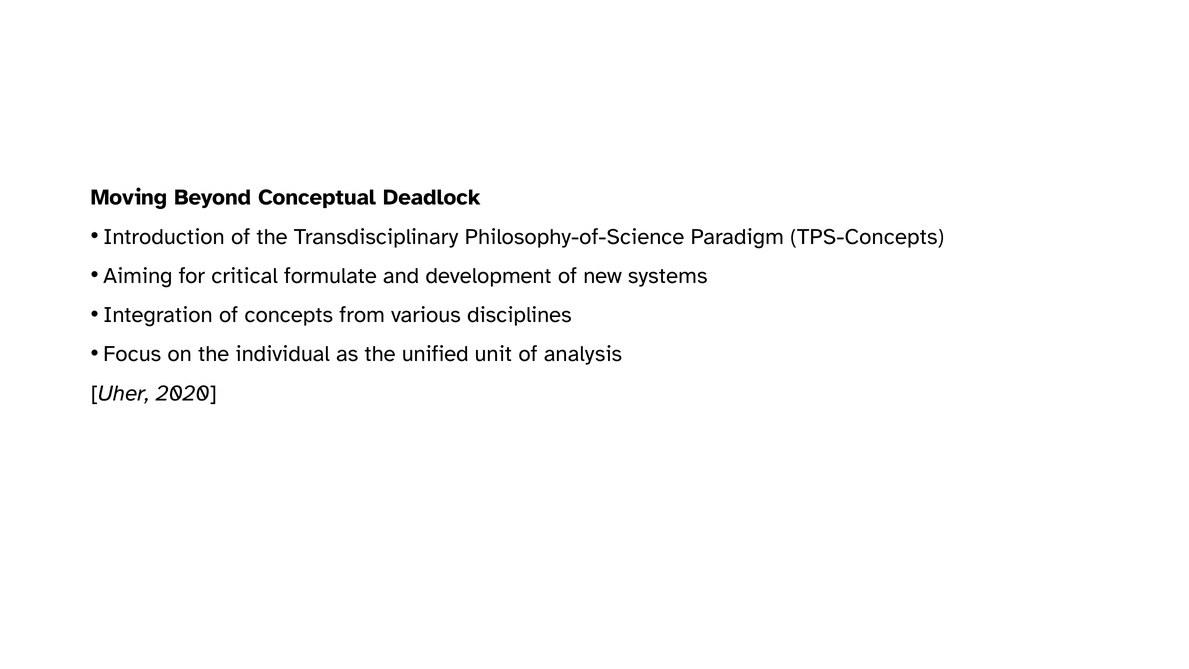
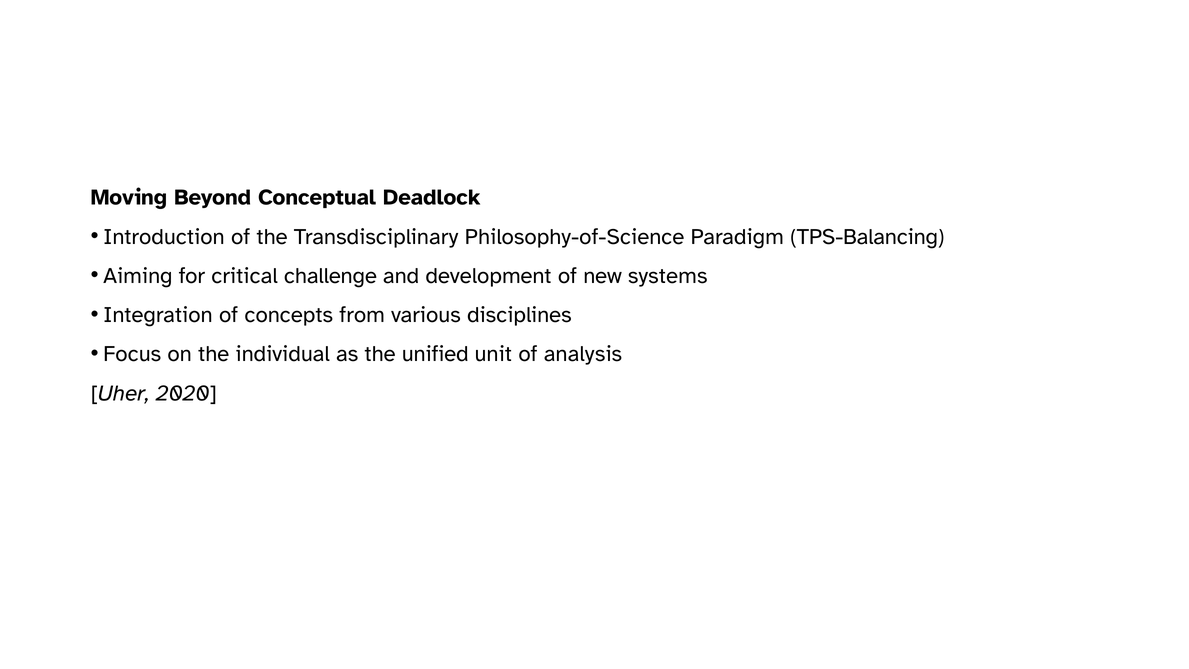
TPS-Concepts: TPS-Concepts -> TPS-Balancing (867, 237)
formulate: formulate -> challenge (330, 276)
